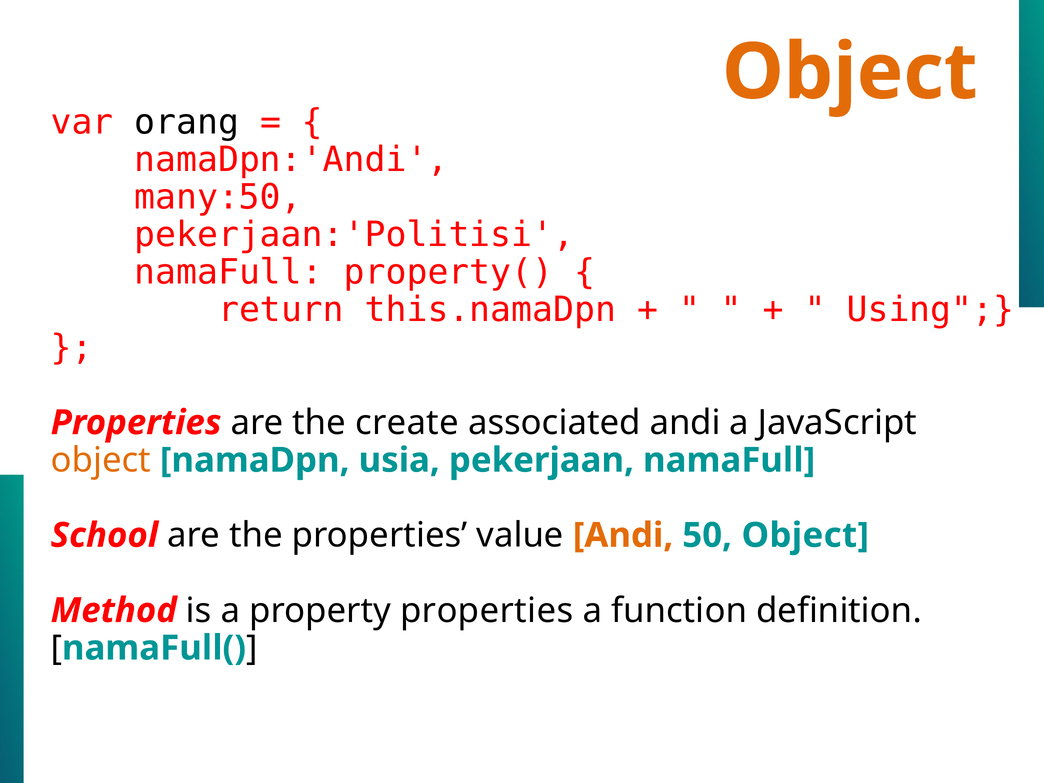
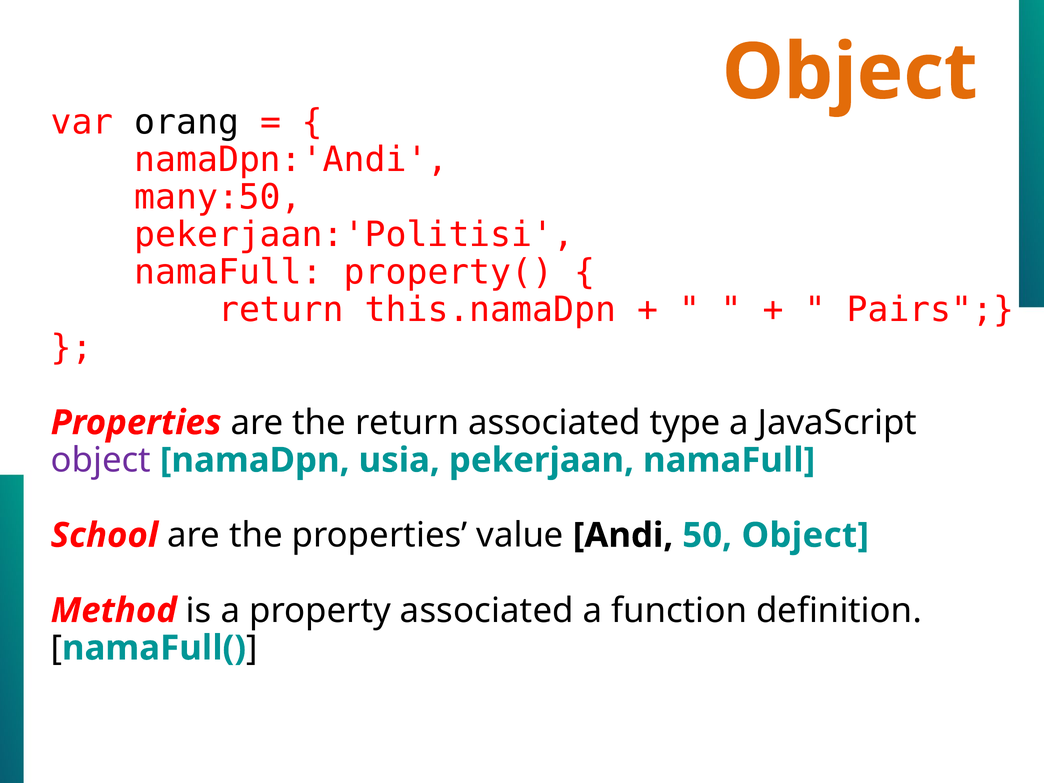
Using: Using -> Pairs (930, 310)
the create: create -> return (407, 423)
associated andi: andi -> type (685, 423)
object colour: orange -> purple (101, 460)
Andi colour: orange -> black (623, 535)
property properties: properties -> associated (487, 611)
